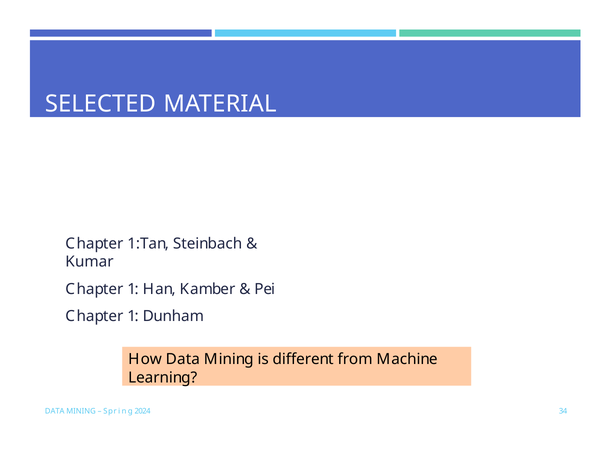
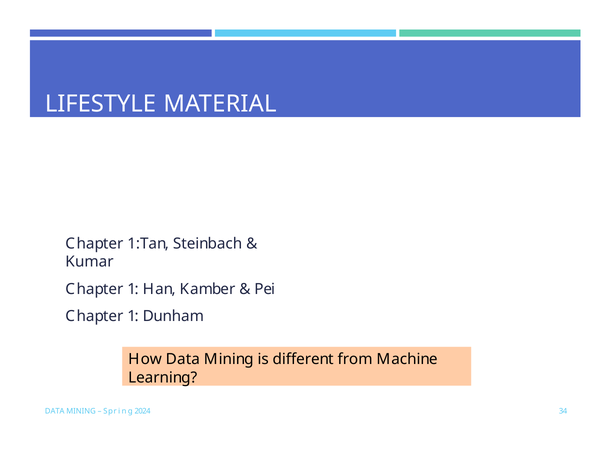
SELECTED: SELECTED -> LIFESTYLE (100, 104)
